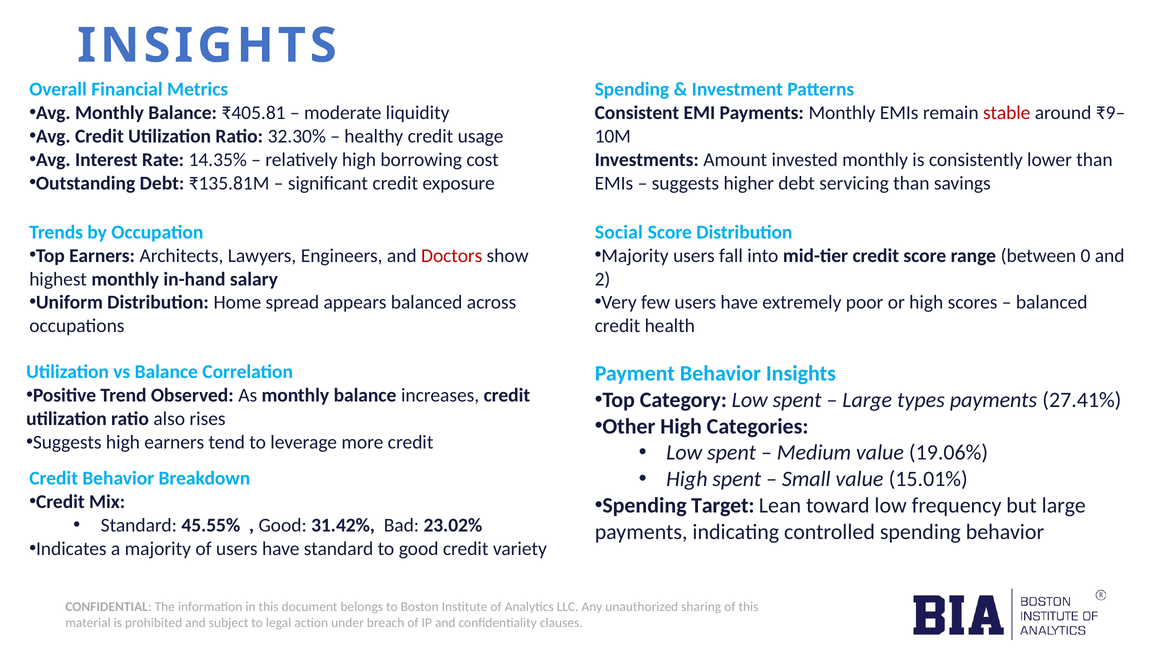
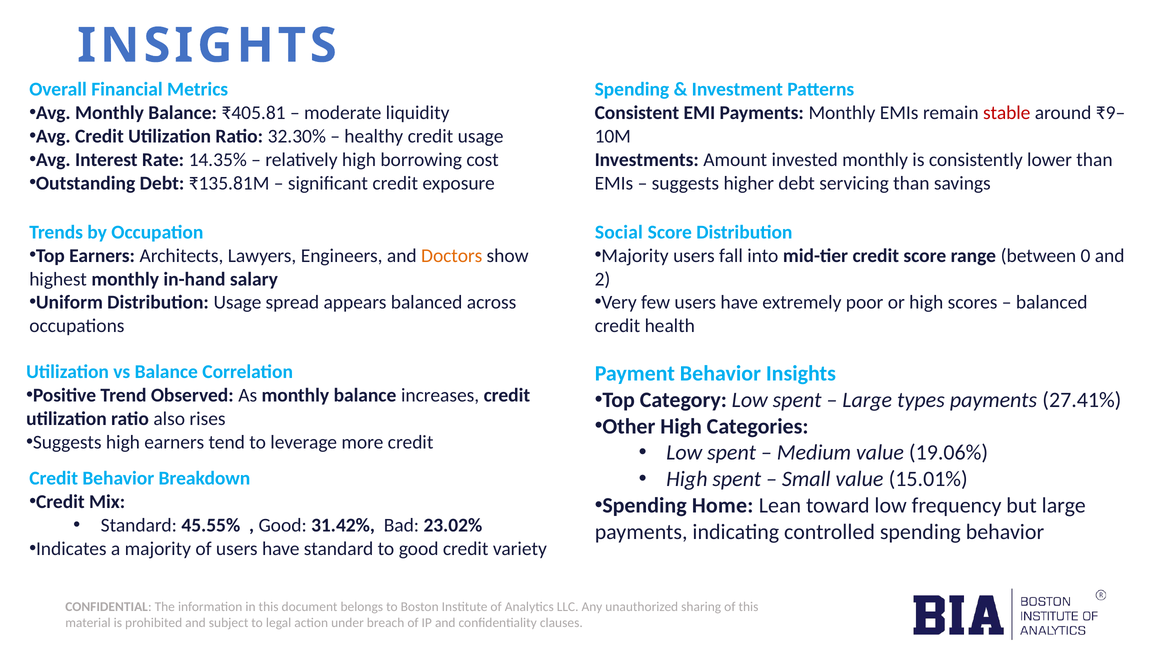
Doctors colour: red -> orange (452, 256)
Distribution Home: Home -> Usage (237, 303)
Target: Target -> Home (723, 506)
